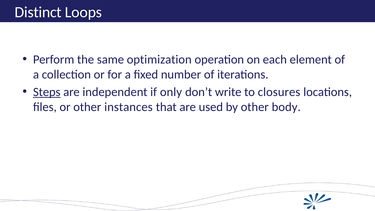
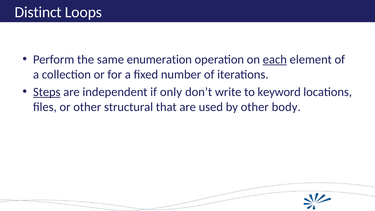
optimization: optimization -> enumeration (159, 59)
each underline: none -> present (275, 59)
closures: closures -> keyword (279, 92)
instances: instances -> structural (129, 107)
